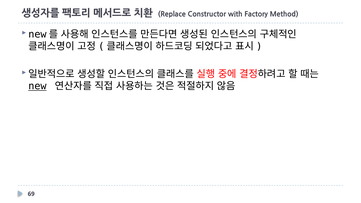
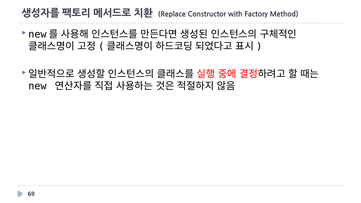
new underline: present -> none (37, 86)
